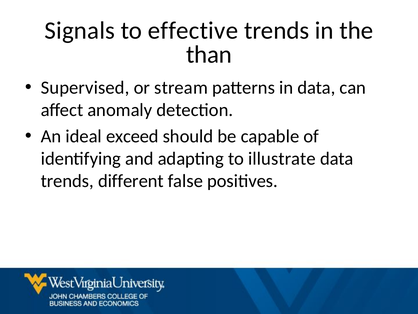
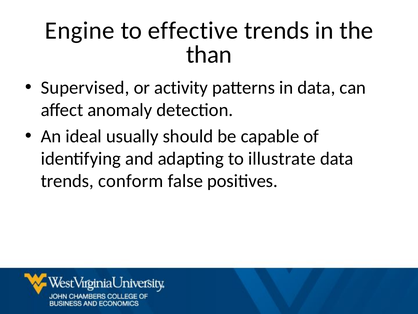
Signals: Signals -> Engine (80, 30)
stream: stream -> activity (181, 88)
exceed: exceed -> usually (132, 136)
different: different -> conform (131, 181)
